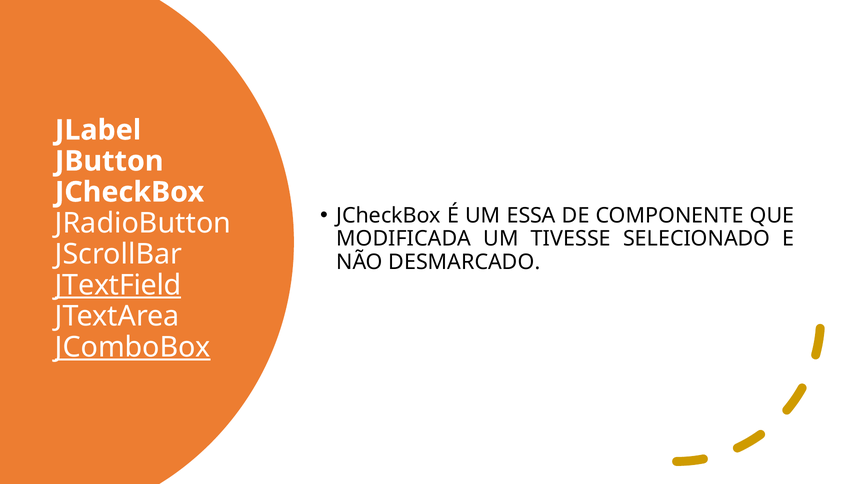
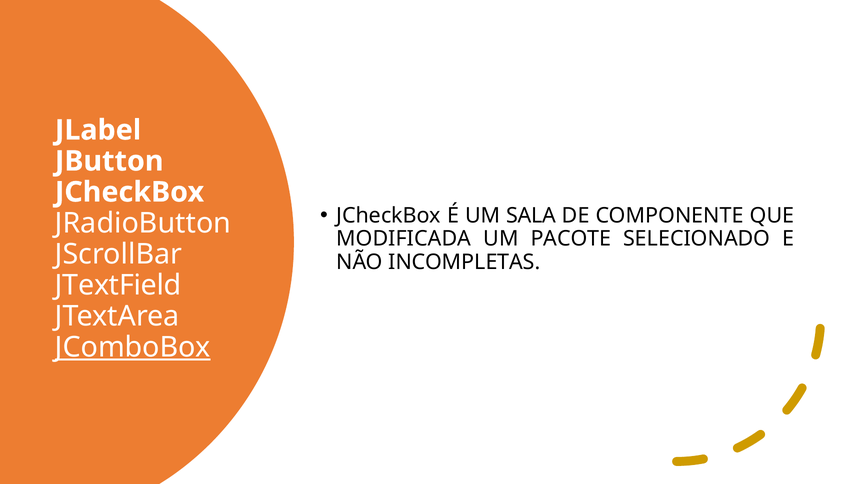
ESSA: ESSA -> SALA (531, 215)
TIVESSE: TIVESSE -> PACOTE (571, 239)
DESMARCADO: DESMARCADO -> INCOMPLETAS (464, 262)
JTextField underline: present -> none (118, 285)
